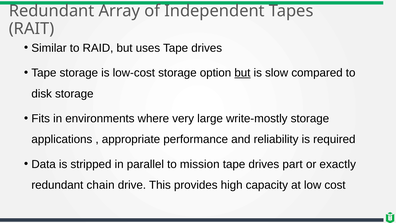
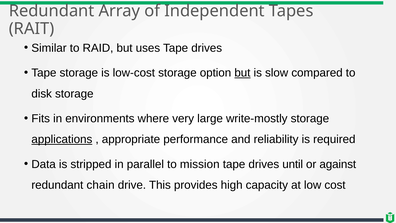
applications underline: none -> present (62, 139)
part: part -> until (293, 164)
exactly: exactly -> against (338, 164)
